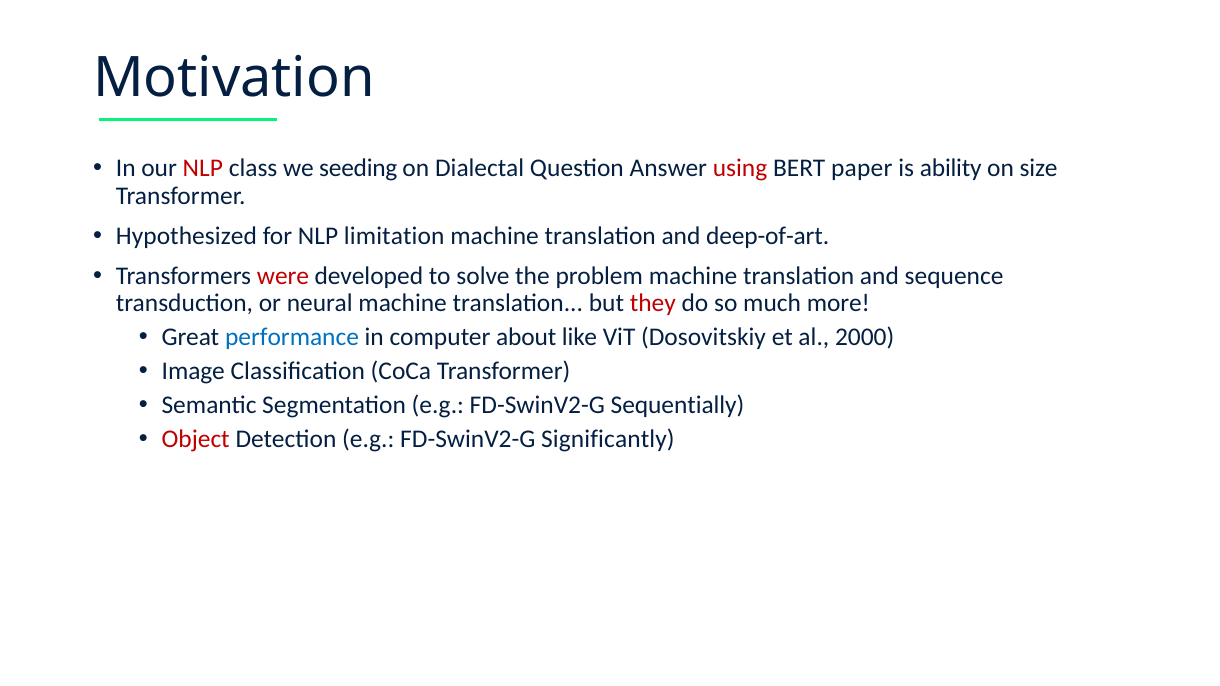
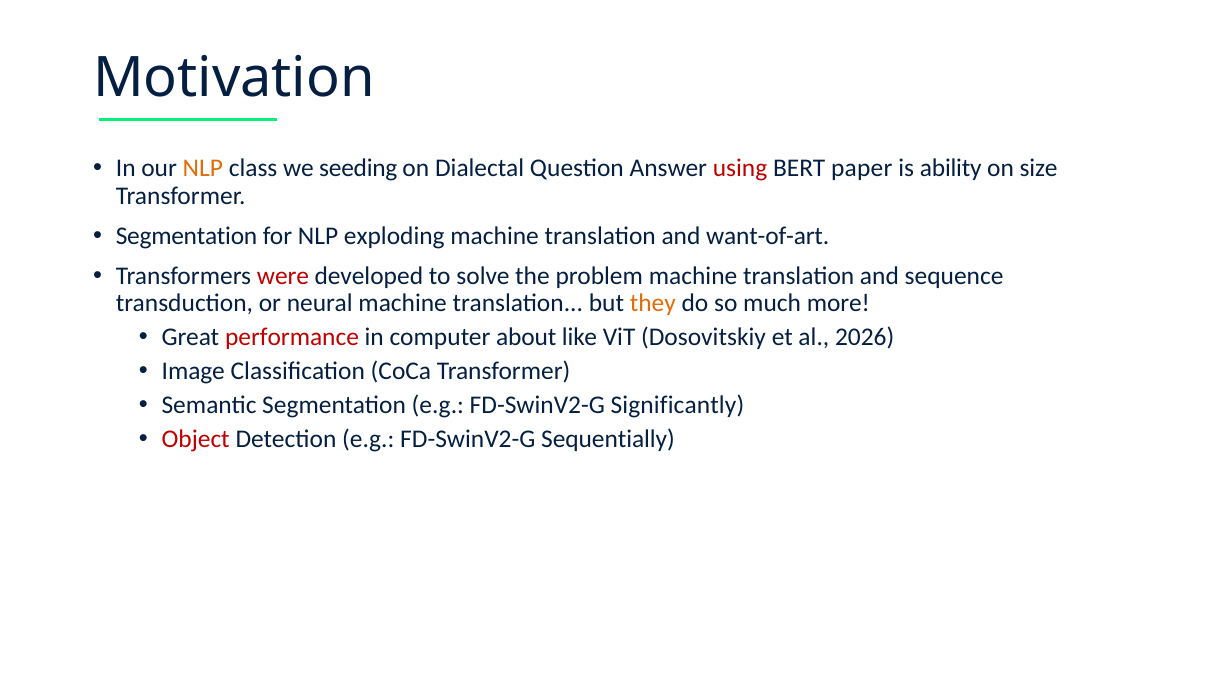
NLP colour: red -> orange (203, 168)
Hypothesized: Hypothesized -> Segmentation (187, 236)
limitation: limitation -> exploding (394, 236)
deep-of-art: deep-of-art -> want-of-art (768, 236)
they colour: red -> orange (653, 304)
performance colour: blue -> red (292, 338)
2000: 2000 -> 2026 (865, 338)
Sequentially: Sequentially -> Significantly (677, 405)
Significantly: Significantly -> Sequentially (608, 439)
